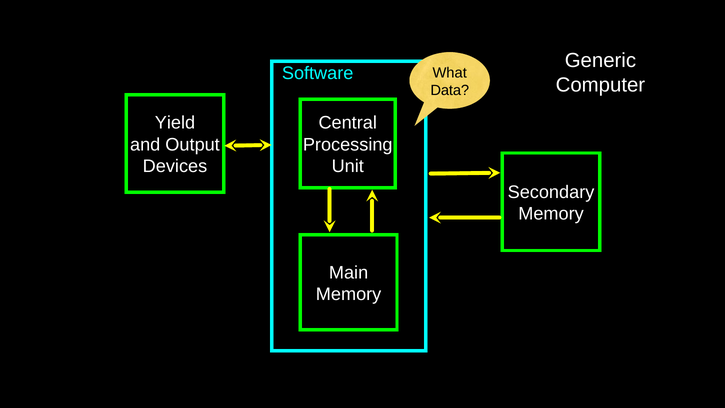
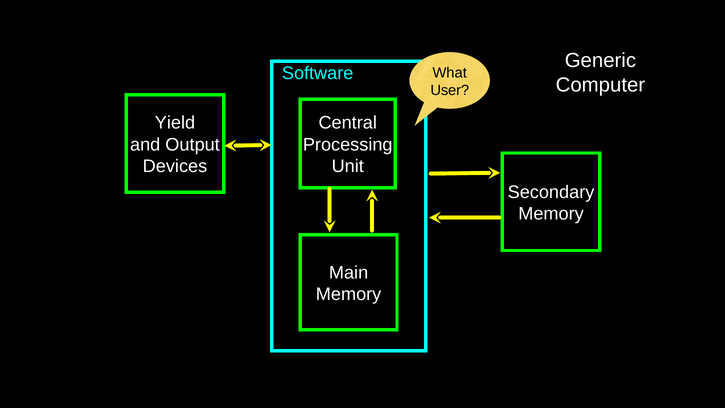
Data: Data -> User (450, 90)
